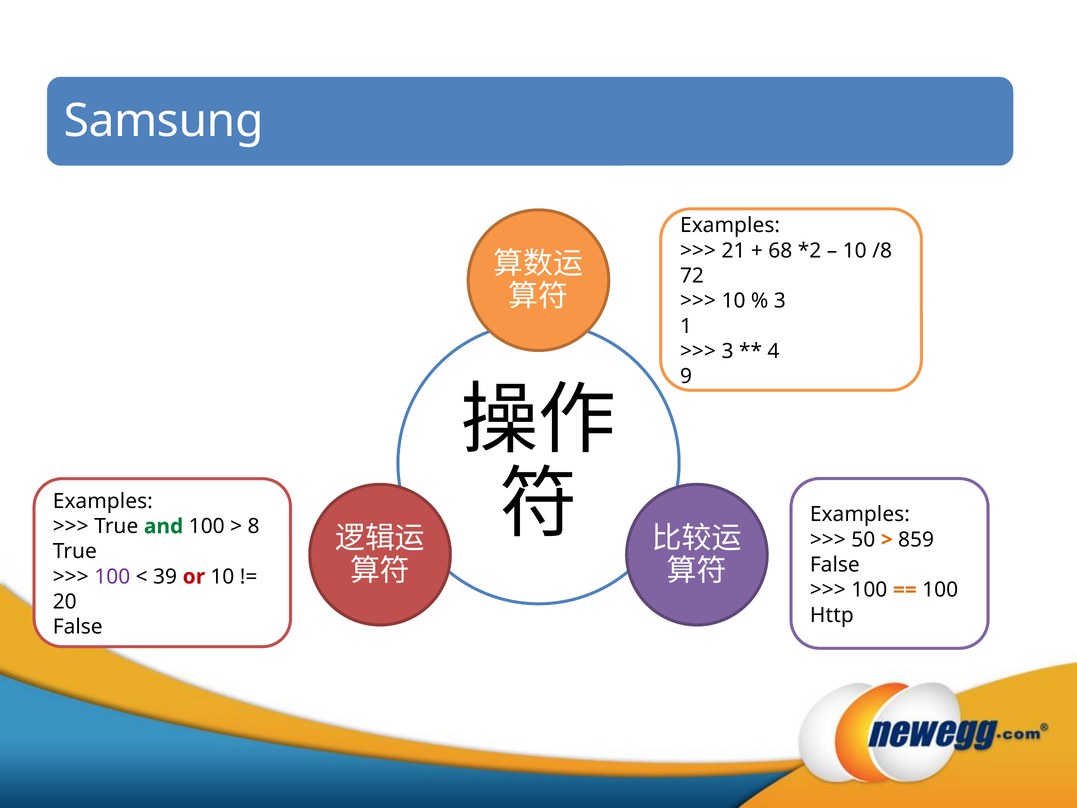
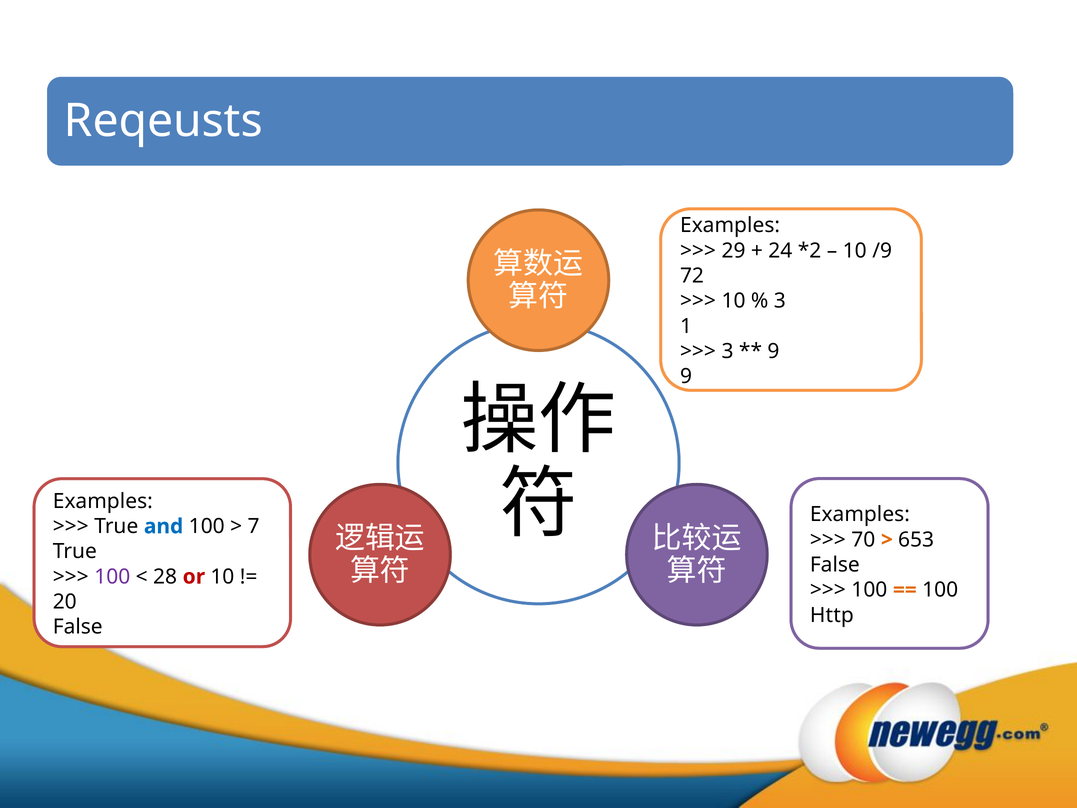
Samsung: Samsung -> Reqeusts (163, 121)
21: 21 -> 29 (734, 251)
68: 68 -> 24 (780, 251)
/8: /8 -> /9 (882, 251)
4: 4 -> 9 (773, 351)
and colour: green -> blue (164, 526)
8: 8 -> 7 (254, 526)
50: 50 -> 70 (863, 540)
859: 859 -> 653 (916, 540)
39: 39 -> 28 (165, 577)
